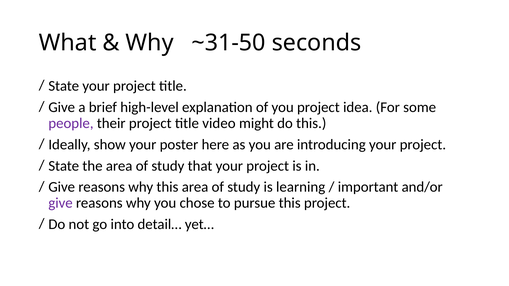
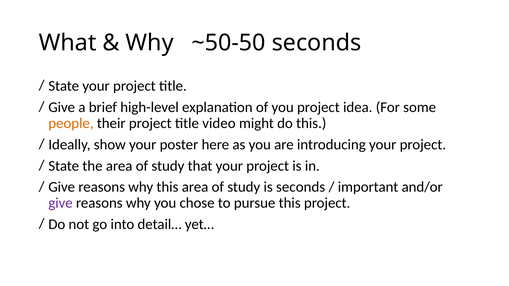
~31-50: ~31-50 -> ~50-50 (229, 43)
people colour: purple -> orange (71, 123)
is learning: learning -> seconds (301, 187)
